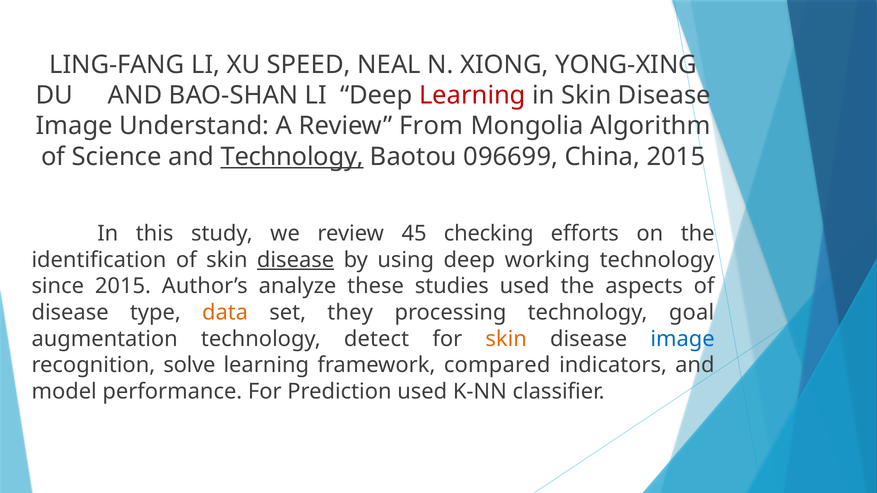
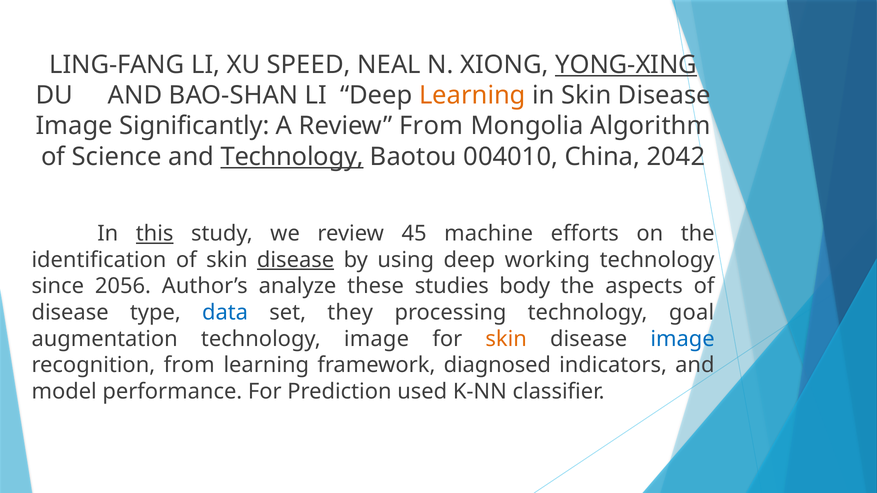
YONG-XING underline: none -> present (626, 65)
Learning colour: red -> orange (472, 95)
Understand: Understand -> Significantly (194, 126)
096699: 096699 -> 004010 (511, 157)
China 2015: 2015 -> 2042 (676, 157)
this underline: none -> present (155, 234)
checking: checking -> machine (489, 234)
since 2015: 2015 -> 2056 (123, 286)
studies used: used -> body (525, 286)
data colour: orange -> blue (225, 313)
technology detect: detect -> image (376, 339)
recognition solve: solve -> from (189, 365)
compared: compared -> diagnosed (497, 365)
